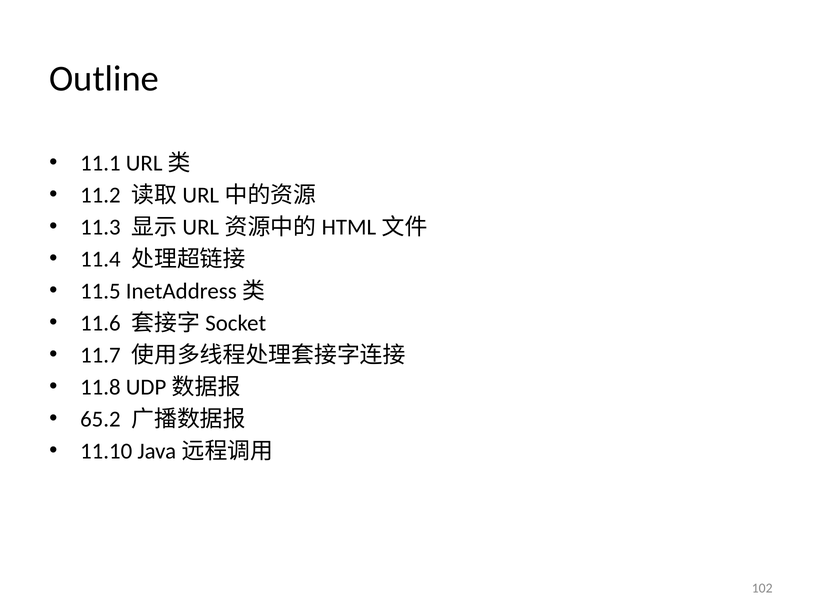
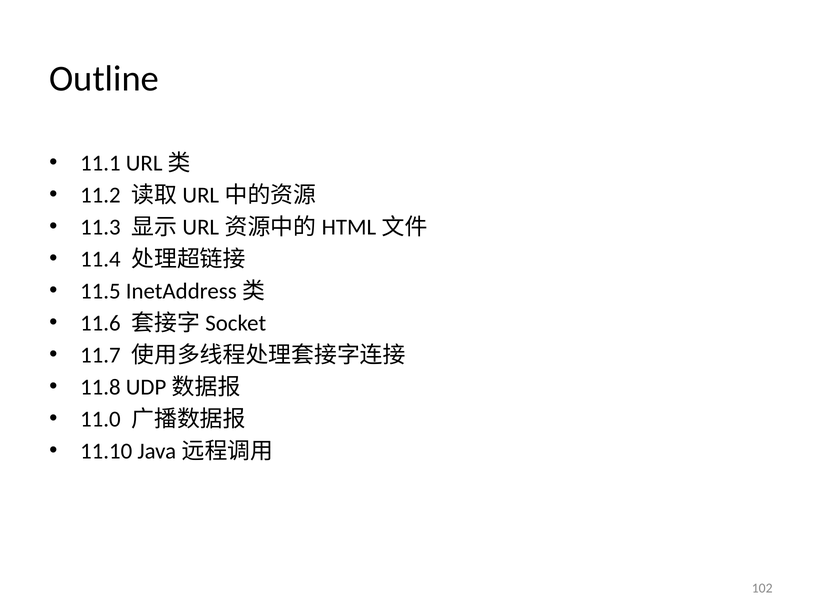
65.2: 65.2 -> 11.0 (100, 419)
